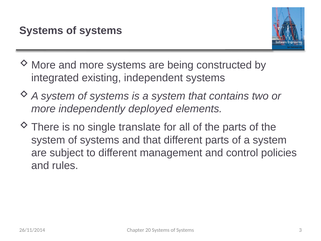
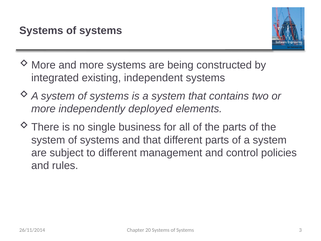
translate: translate -> business (140, 127)
